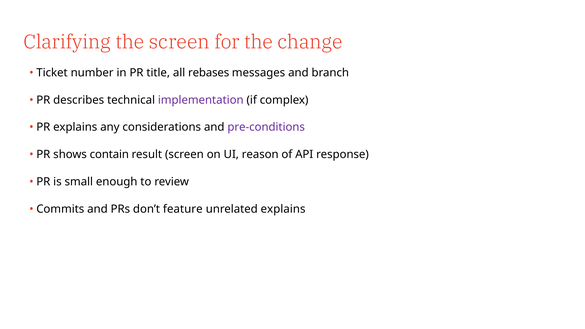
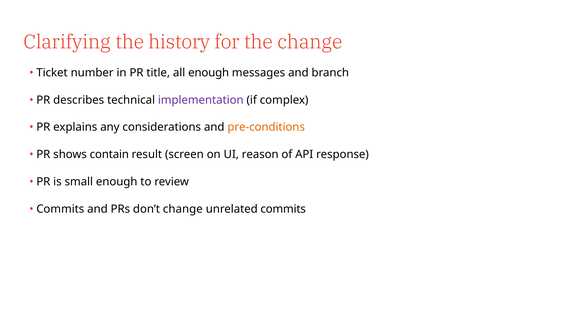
the screen: screen -> history (179, 42)
all rebases: rebases -> enough (209, 73)
pre-conditions colour: purple -> orange (266, 127)
don’t feature: feature -> change (183, 209)
unrelated explains: explains -> commits (283, 209)
